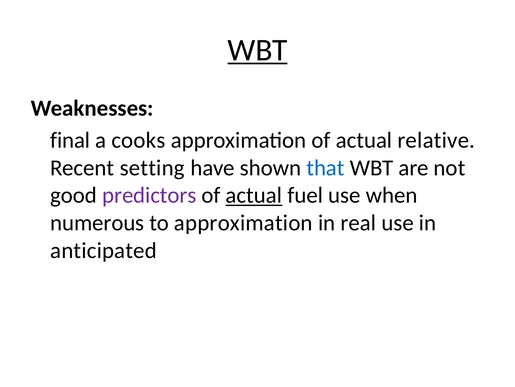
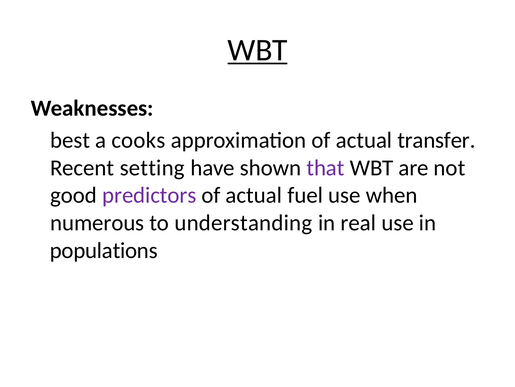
final: final -> best (70, 140)
relative: relative -> transfer (436, 140)
that colour: blue -> purple (325, 168)
actual underline: present -> none (254, 195)
to approximation: approximation -> understanding (243, 223)
anticipated: anticipated -> populations (104, 250)
